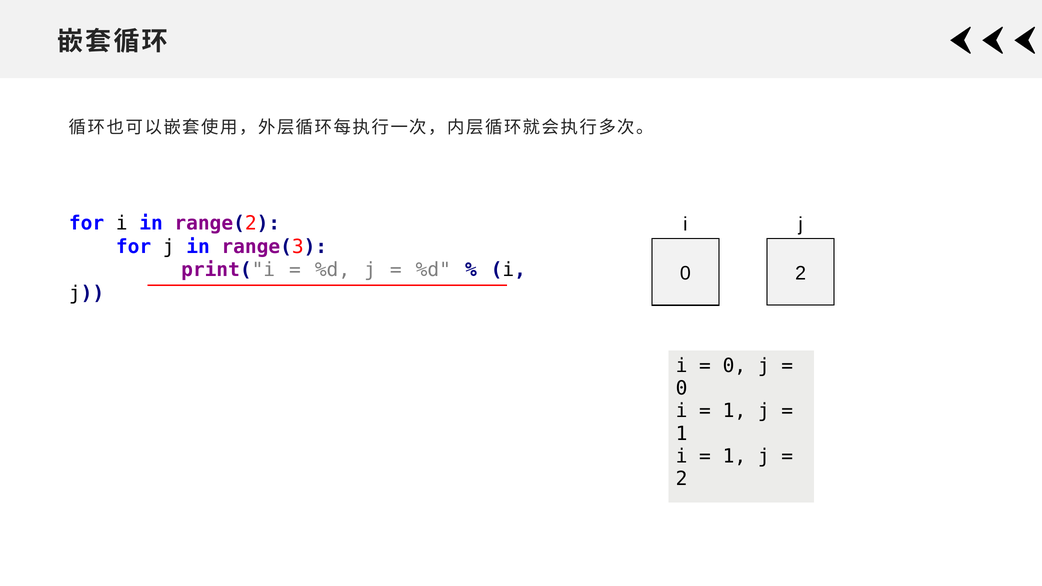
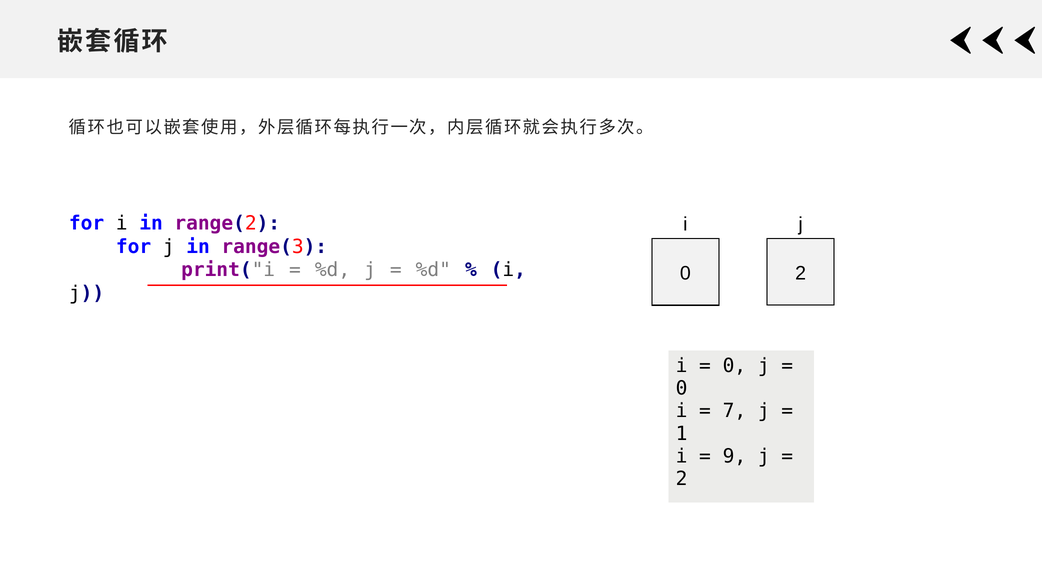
1: 1 -> 7 (734, 411)
1: 1 -> 9 (734, 456)
